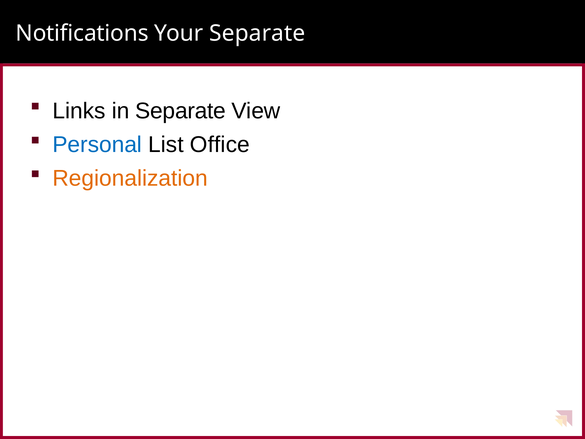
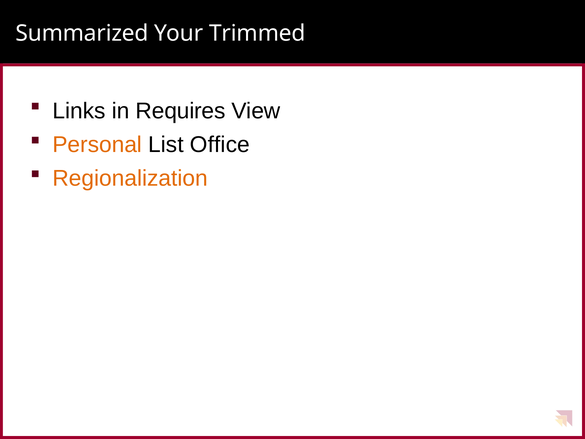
Notifications: Notifications -> Summarized (82, 33)
Your Separate: Separate -> Trimmed (257, 33)
in Separate: Separate -> Requires (181, 111)
Personal colour: blue -> orange (97, 145)
